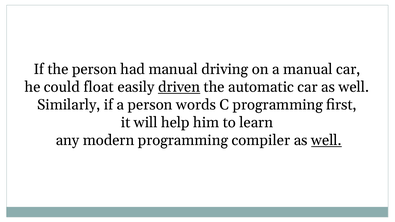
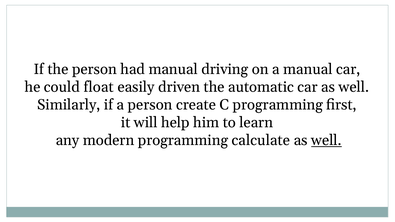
driven underline: present -> none (179, 87)
words: words -> create (196, 105)
compiler: compiler -> calculate (261, 140)
